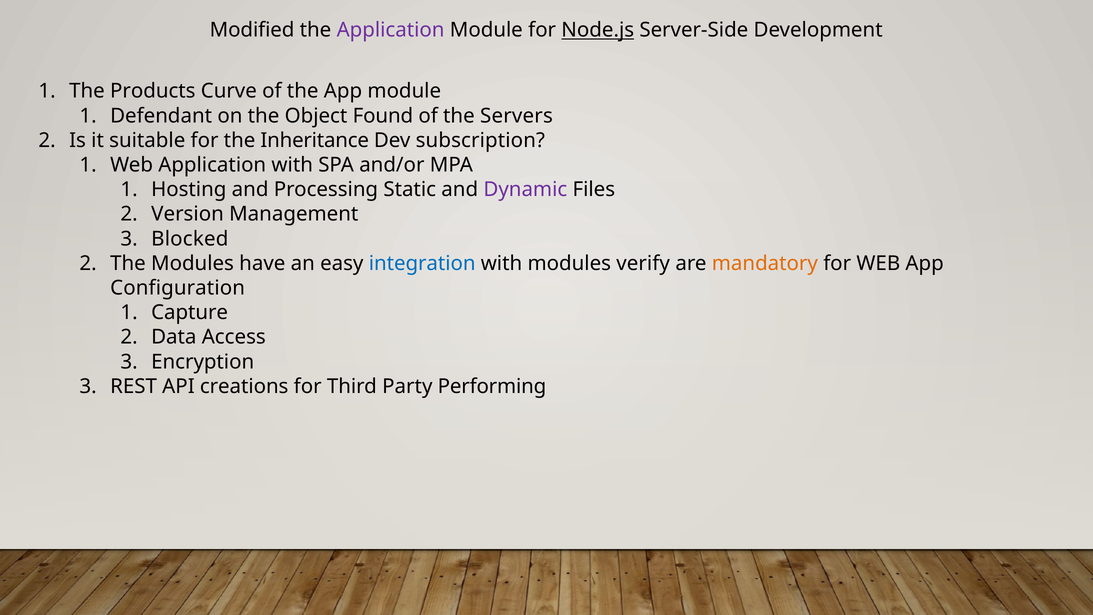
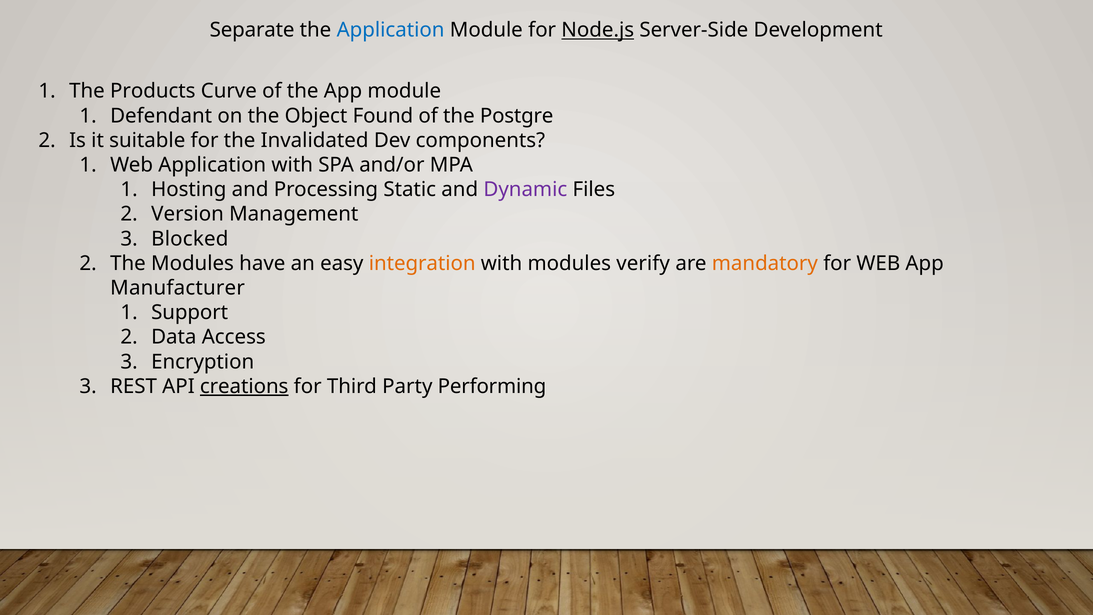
Modified: Modified -> Separate (252, 30)
Application colour: purple -> blue (391, 30)
Servers: Servers -> Postgre (517, 116)
Inheritance: Inheritance -> Invalidated (315, 140)
subscription: subscription -> components (480, 140)
integration colour: blue -> orange (422, 263)
Configuration: Configuration -> Manufacturer (178, 288)
Capture: Capture -> Support (190, 312)
creations underline: none -> present (244, 386)
